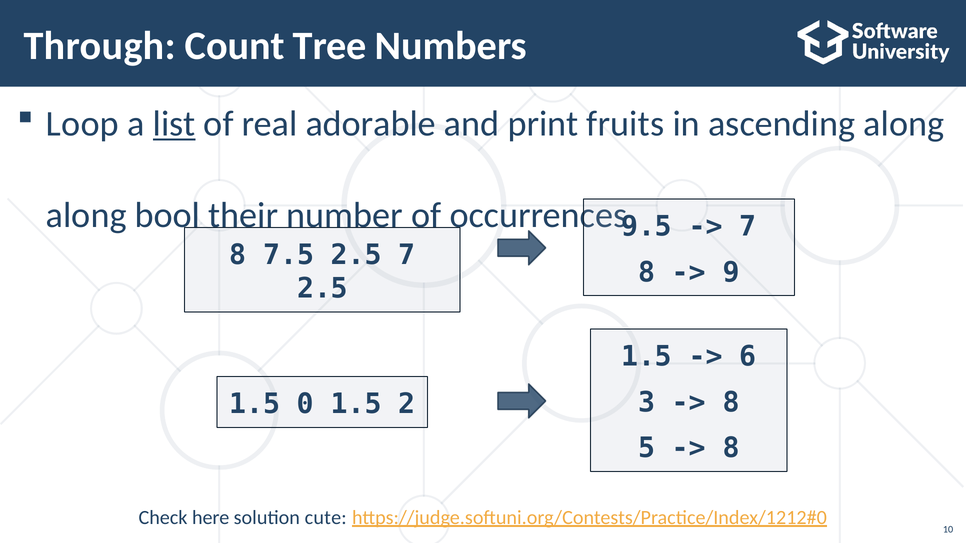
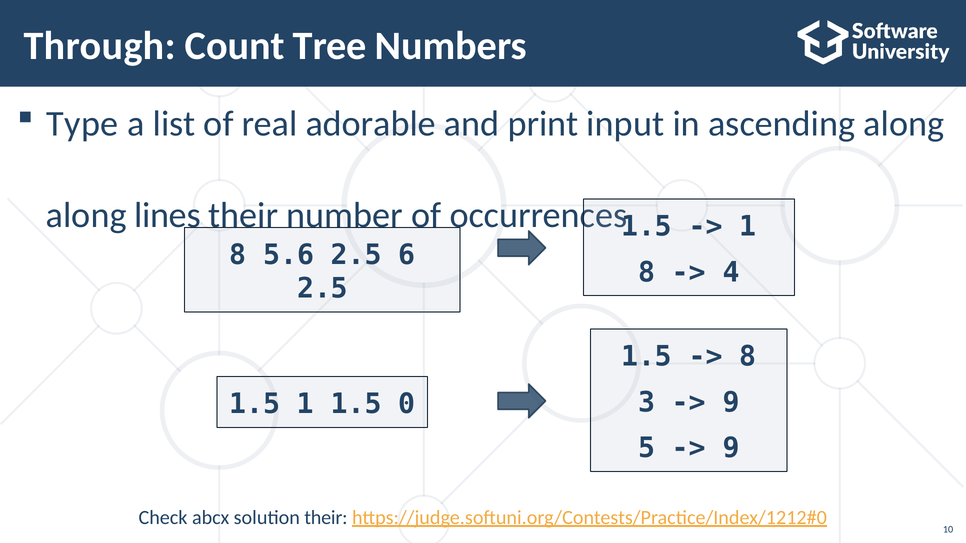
Loop: Loop -> Type (82, 124)
list underline: present -> none (174, 124)
fruits: fruits -> input (625, 124)
bool: bool -> lines (168, 215)
9.5: 9.5 -> 1.5 (646, 227)
7: 7 -> 1 (748, 227)
7.5: 7.5 -> 5.6 (289, 255)
2.5 7: 7 -> 6 (407, 255)
9: 9 -> 4 (731, 272)
6: 6 -> 8 (748, 357)
8: 8 -> 9 (731, 402)
1.5 0: 0 -> 1 (305, 404)
2: 2 -> 0 (407, 404)
8: 8 -> 9 (731, 448)
here: here -> abcx (211, 518)
solution cute: cute -> their (326, 518)
